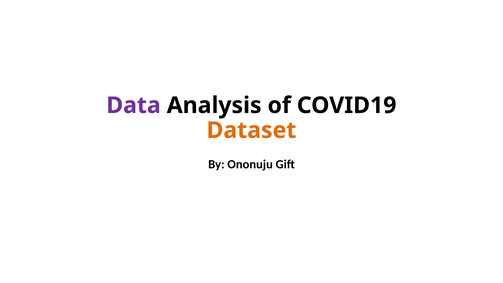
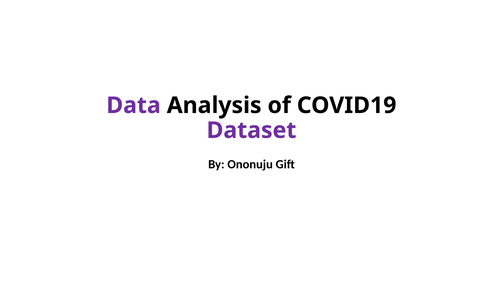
Dataset colour: orange -> purple (251, 130)
